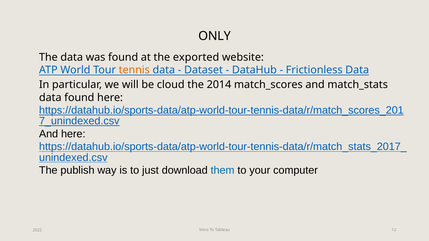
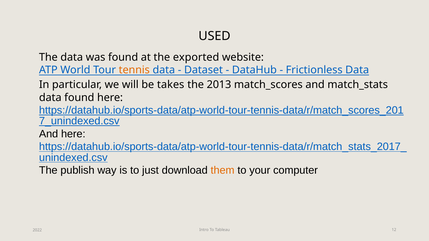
ONLY: ONLY -> USED (215, 36)
cloud: cloud -> takes (171, 85)
2014: 2014 -> 2013 (219, 85)
them colour: blue -> orange (223, 171)
